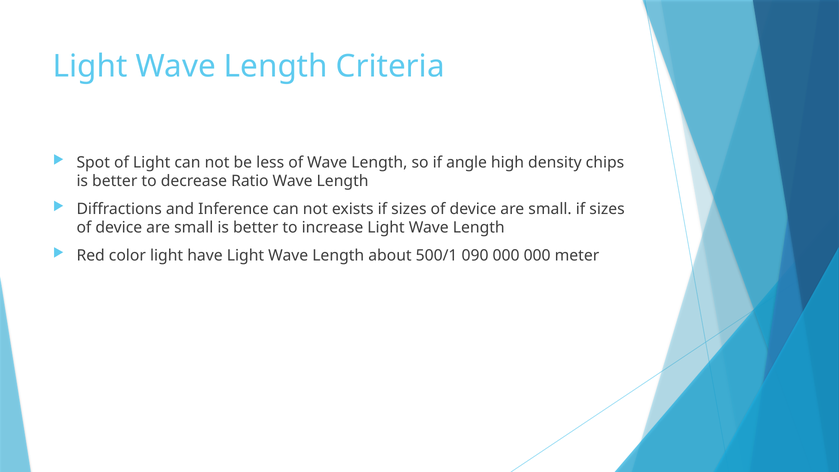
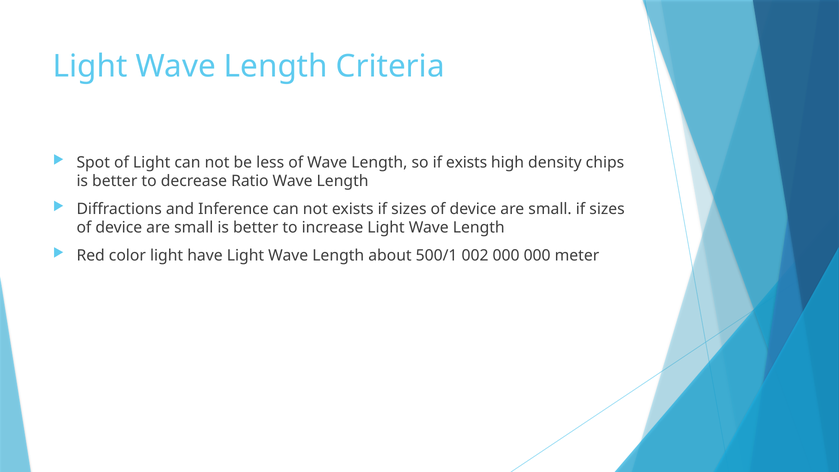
if angle: angle -> exists (467, 162)
090: 090 -> 002 (475, 255)
